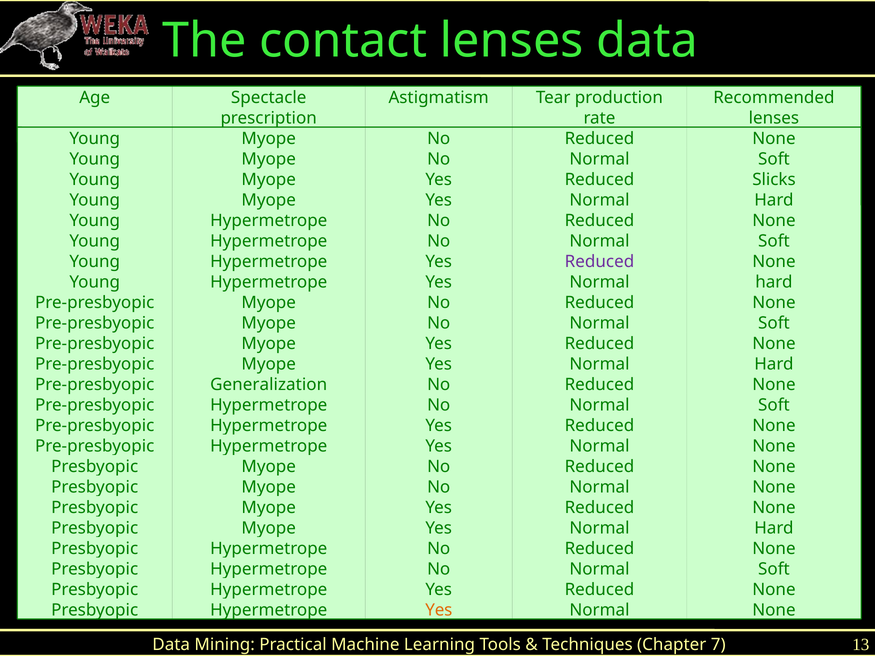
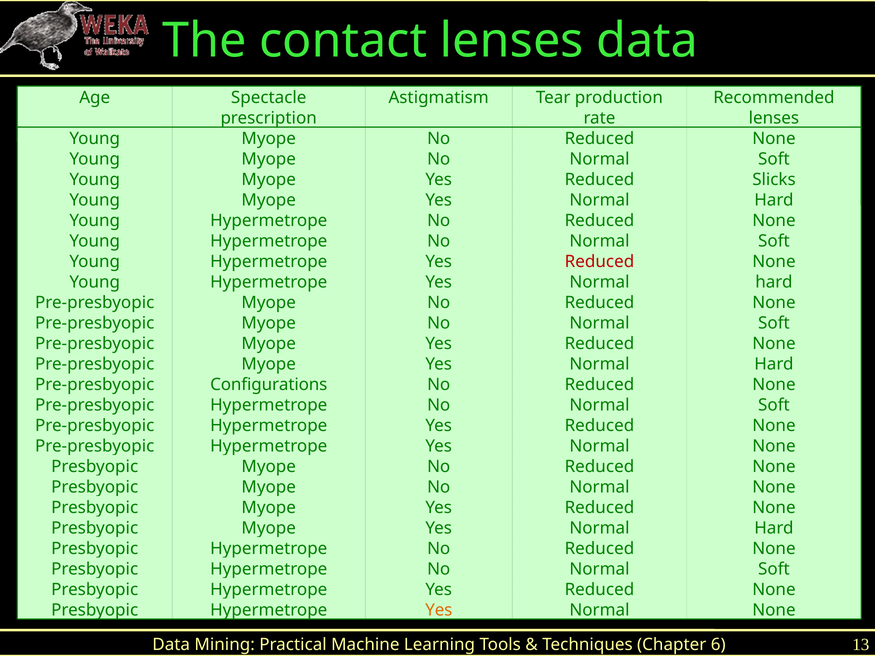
Reduced colour: purple -> red (599, 262)
Generalization: Generalization -> Configurations (269, 385)
7: 7 -> 6 (718, 645)
